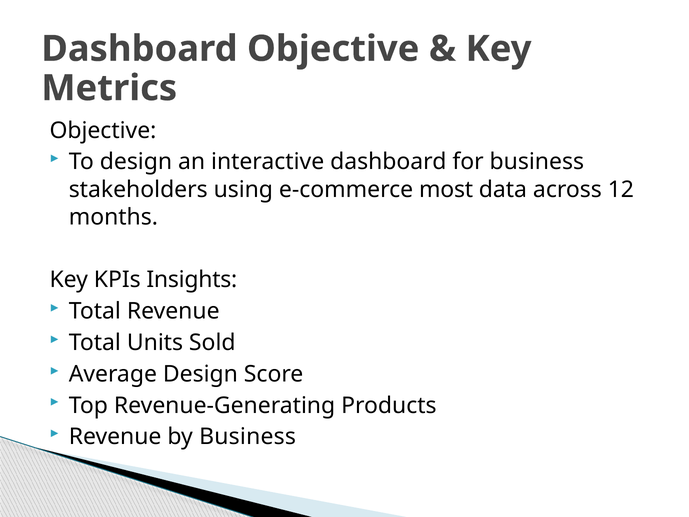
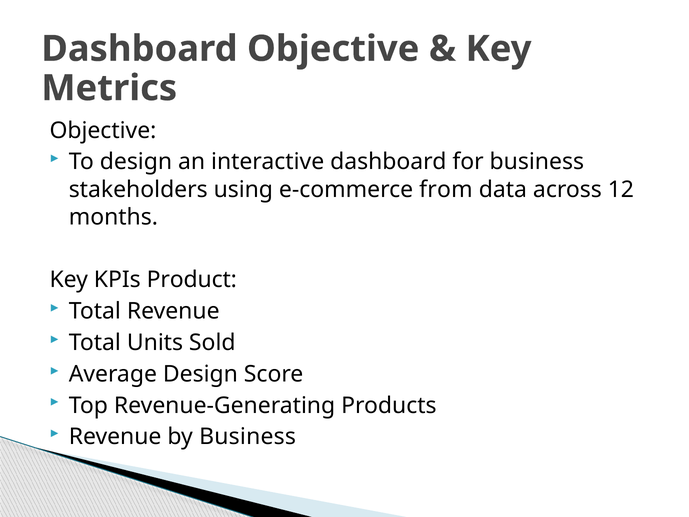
most: most -> from (446, 189)
Insights: Insights -> Product (192, 280)
